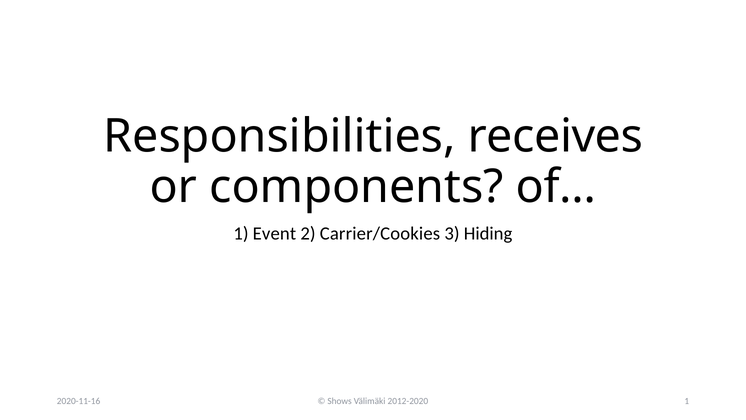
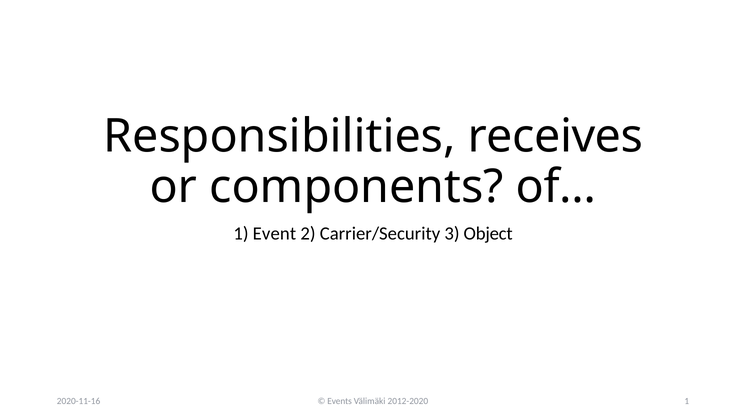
Carrier/Cookies: Carrier/Cookies -> Carrier/Security (380, 233)
Hiding: Hiding -> Object (488, 233)
Shows: Shows -> Events (340, 401)
